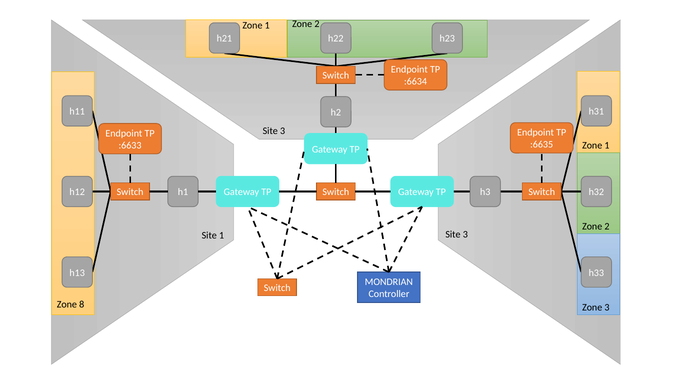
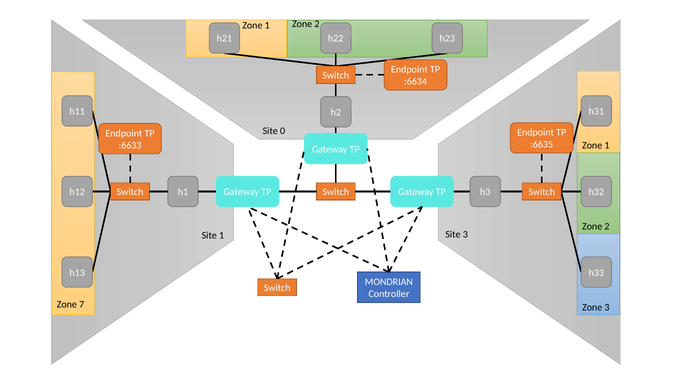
3: 3 -> 0 (283, 131)
8: 8 -> 7 (82, 304)
